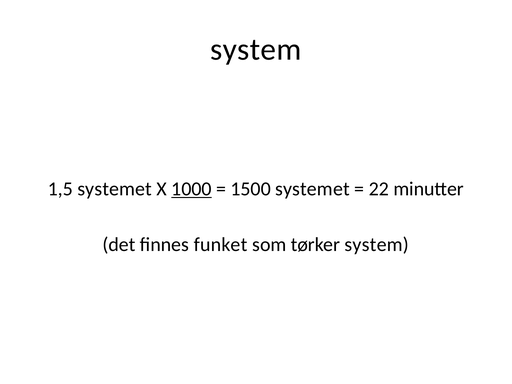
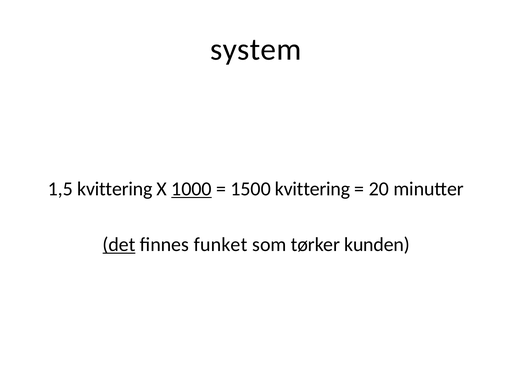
1,5 systemet: systemet -> kvittering (115, 189)
1500 systemet: systemet -> kvittering (313, 189)
22: 22 -> 20 (379, 189)
det underline: none -> present (119, 245)
tørker system: system -> kunden (377, 245)
